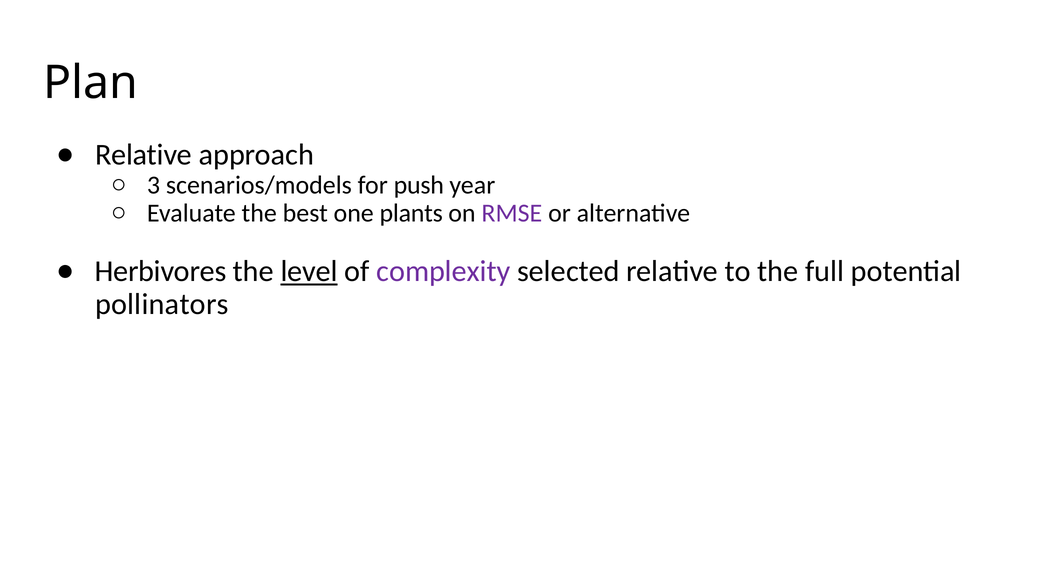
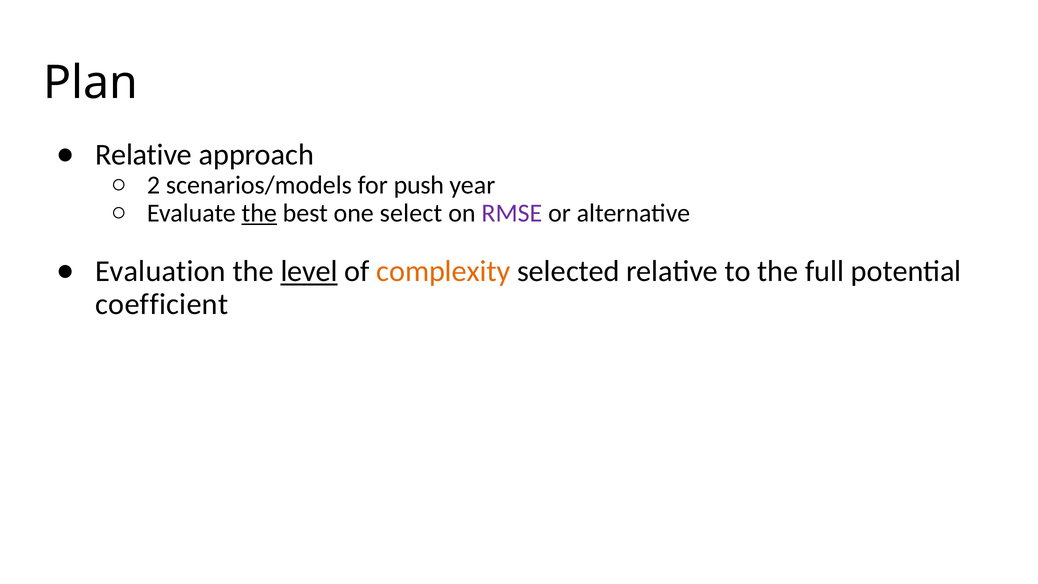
3: 3 -> 2 (154, 185)
the underline: none -> present (259, 213)
plants: plants -> select (411, 213)
Herbivores: Herbivores -> Evaluation (160, 271)
complexity colour: purple -> orange (443, 271)
pollinators: pollinators -> coefficient (162, 304)
